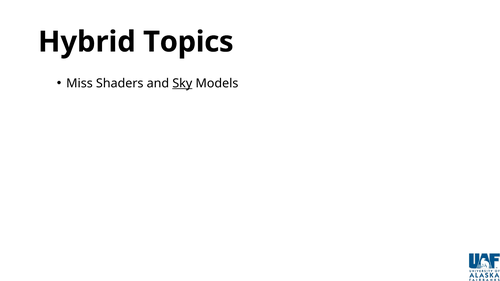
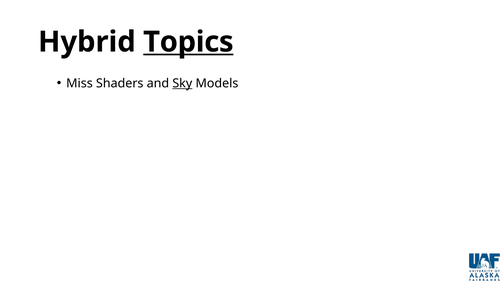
Topics underline: none -> present (188, 42)
